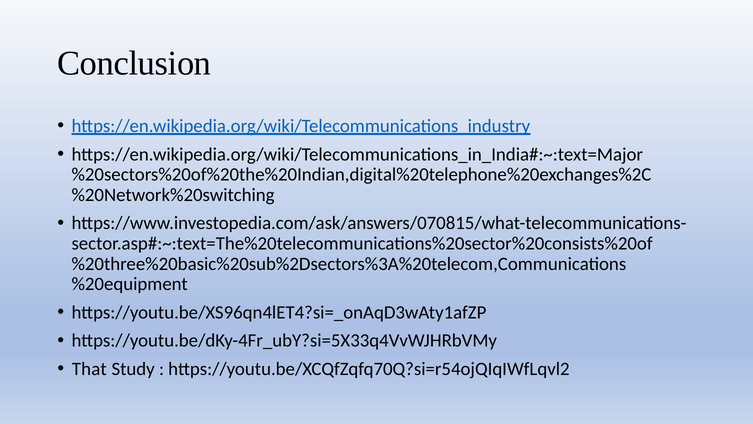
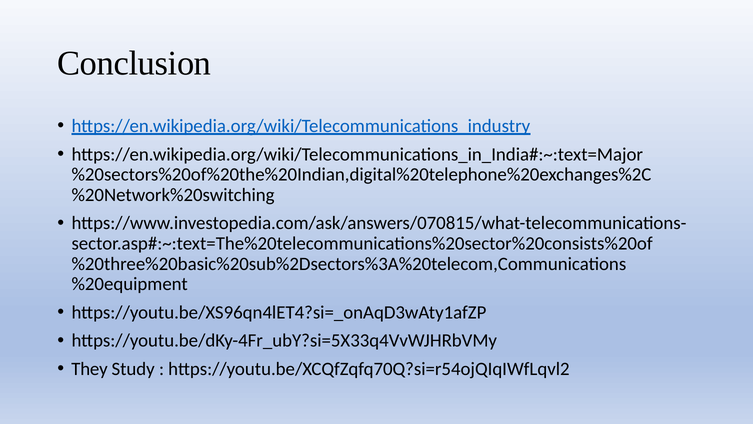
That: That -> They (89, 368)
